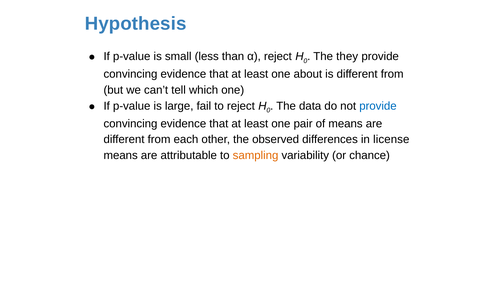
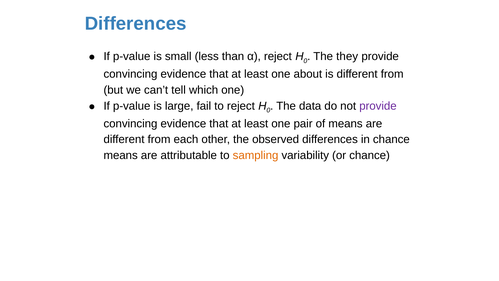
Hypothesis: Hypothesis -> Differences (136, 24)
provide colour: blue -> purple (378, 106)
in license: license -> chance (391, 139)
